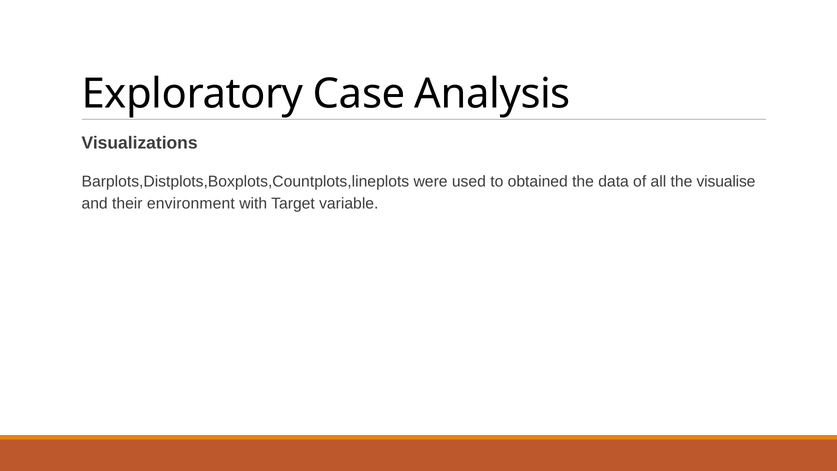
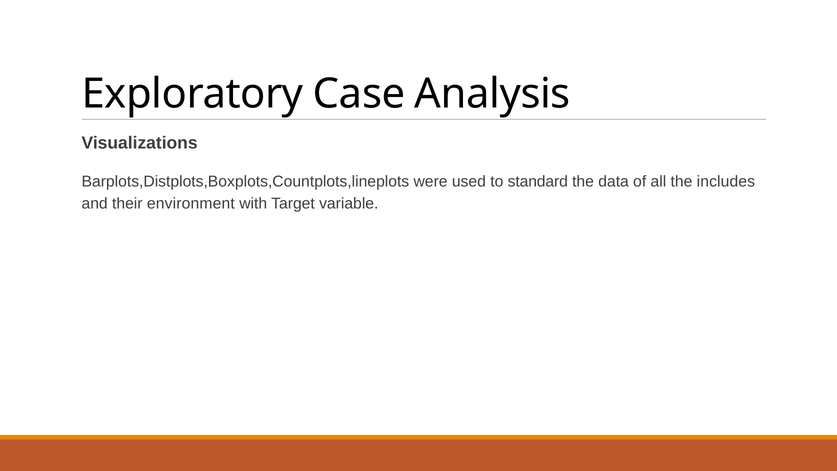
obtained: obtained -> standard (538, 181)
visualise: visualise -> includes (726, 181)
